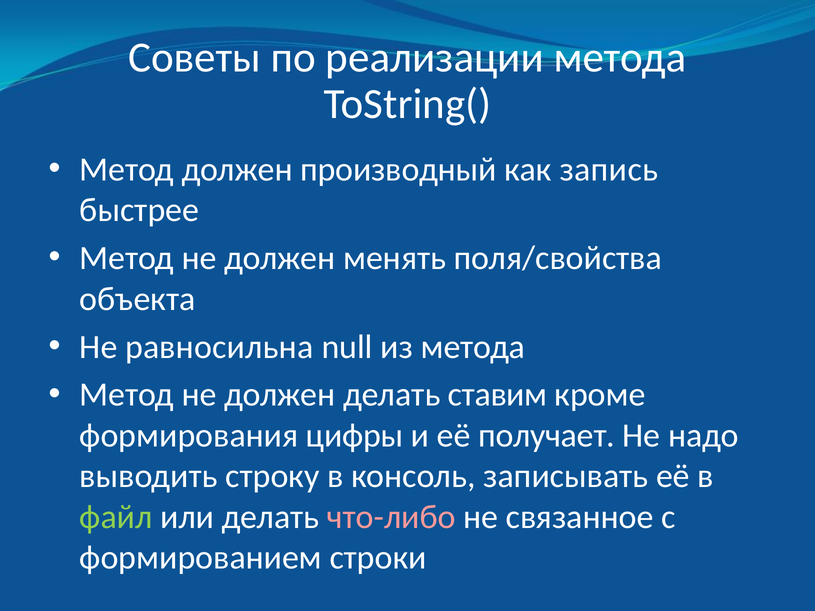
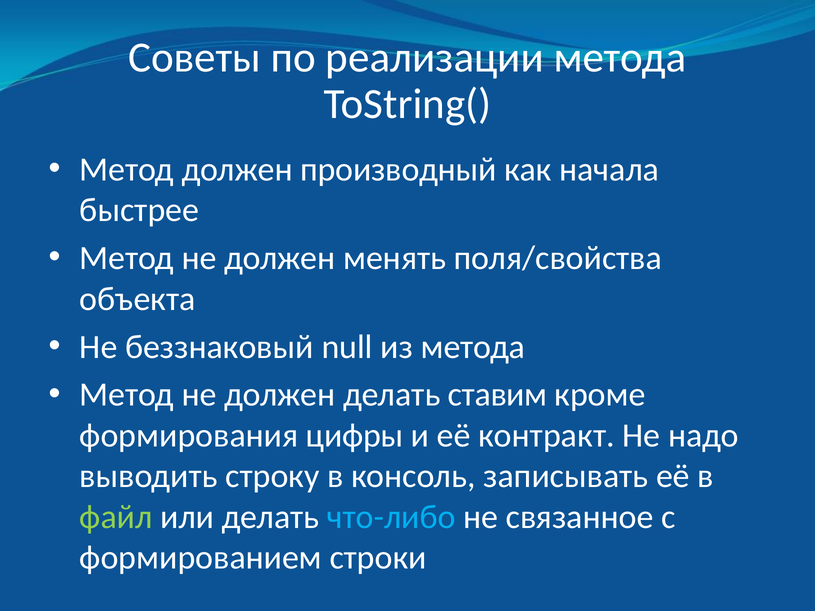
запись: запись -> начала (609, 169)
равносильна: равносильна -> беззнаковый (219, 347)
получает: получает -> контракт (546, 436)
что-либо colour: pink -> light blue (391, 517)
